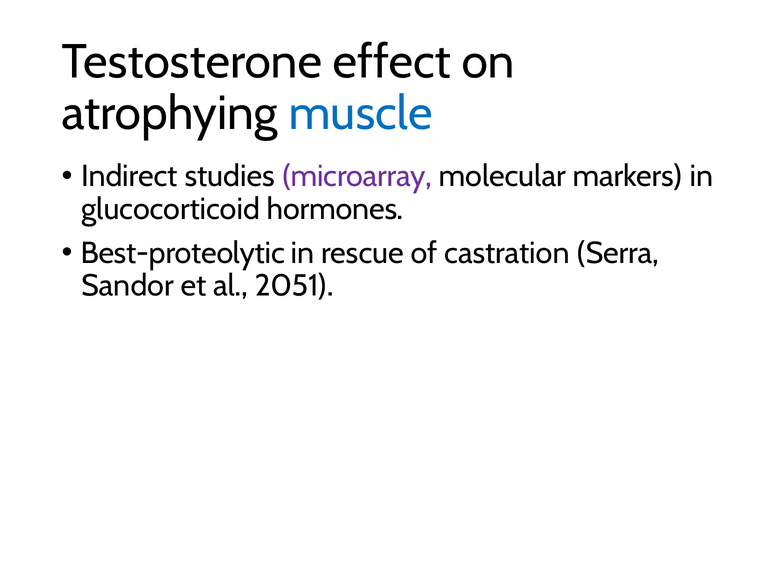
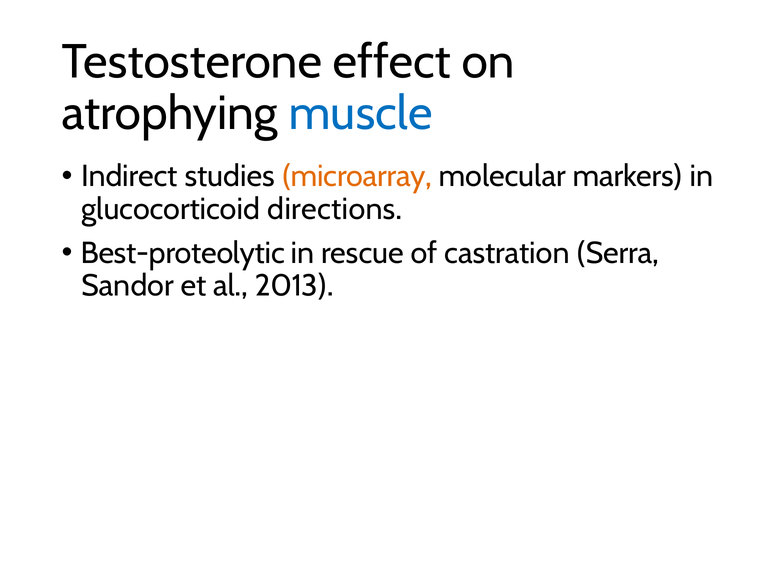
microarray colour: purple -> orange (357, 177)
hormones: hormones -> directions (335, 209)
2051: 2051 -> 2013 (294, 286)
